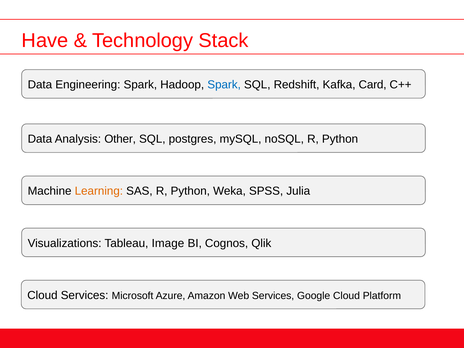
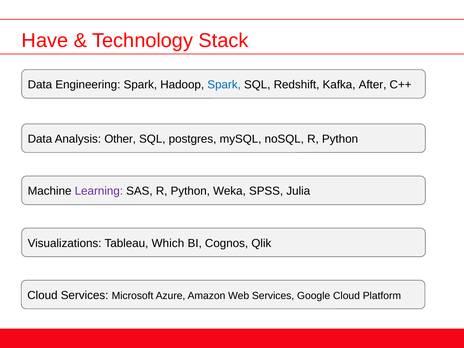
Card: Card -> After (373, 85)
Learning colour: orange -> purple (99, 191)
Image: Image -> Which (168, 243)
